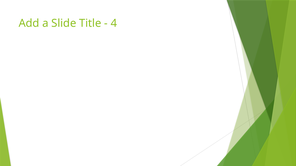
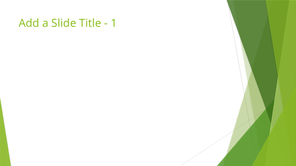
4: 4 -> 1 (114, 23)
